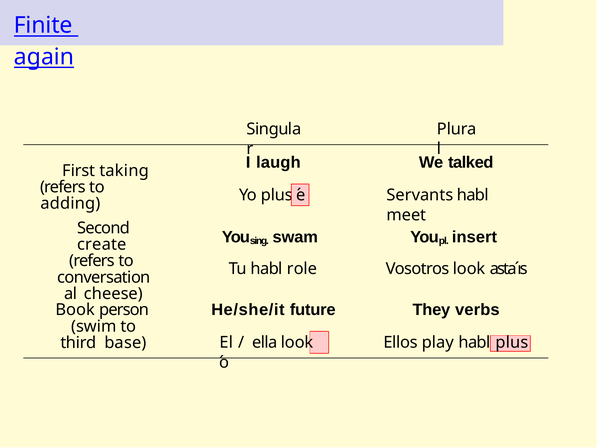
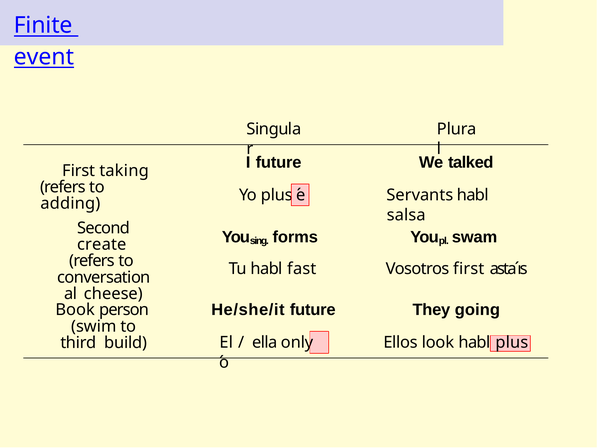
again: again -> event (44, 57)
I laugh: laugh -> future (279, 162)
meet: meet -> salsa (406, 215)
swam: swam -> forms (295, 237)
insert: insert -> swam (475, 237)
role: role -> fast (302, 269)
Vosotros look: look -> first (469, 269)
verbs: verbs -> going (477, 310)
ella look: look -> only (297, 343)
play: play -> look (438, 343)
base: base -> build (126, 343)
